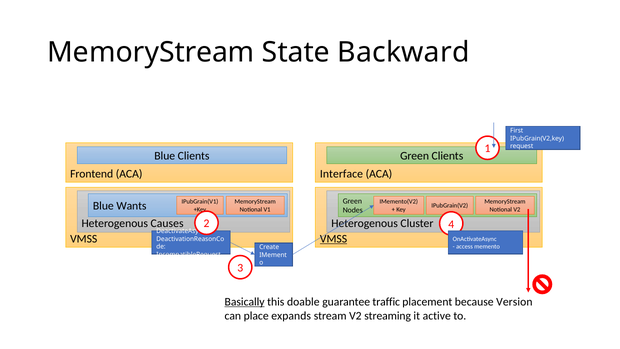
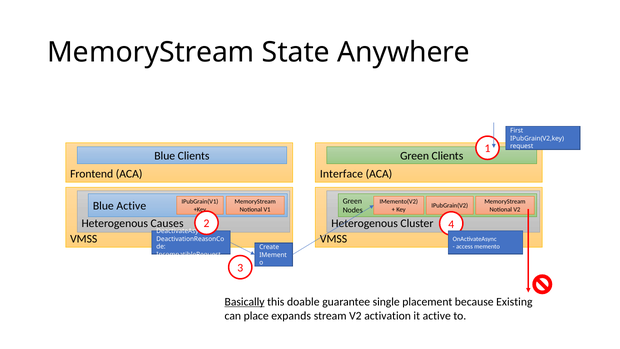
Backward: Backward -> Anywhere (404, 52)
Blue Wants: Wants -> Active (131, 206)
VMSS underline: present -> none (334, 238)
traffic: traffic -> single (386, 302)
Version: Version -> Existing (514, 302)
streaming: streaming -> activation (388, 316)
